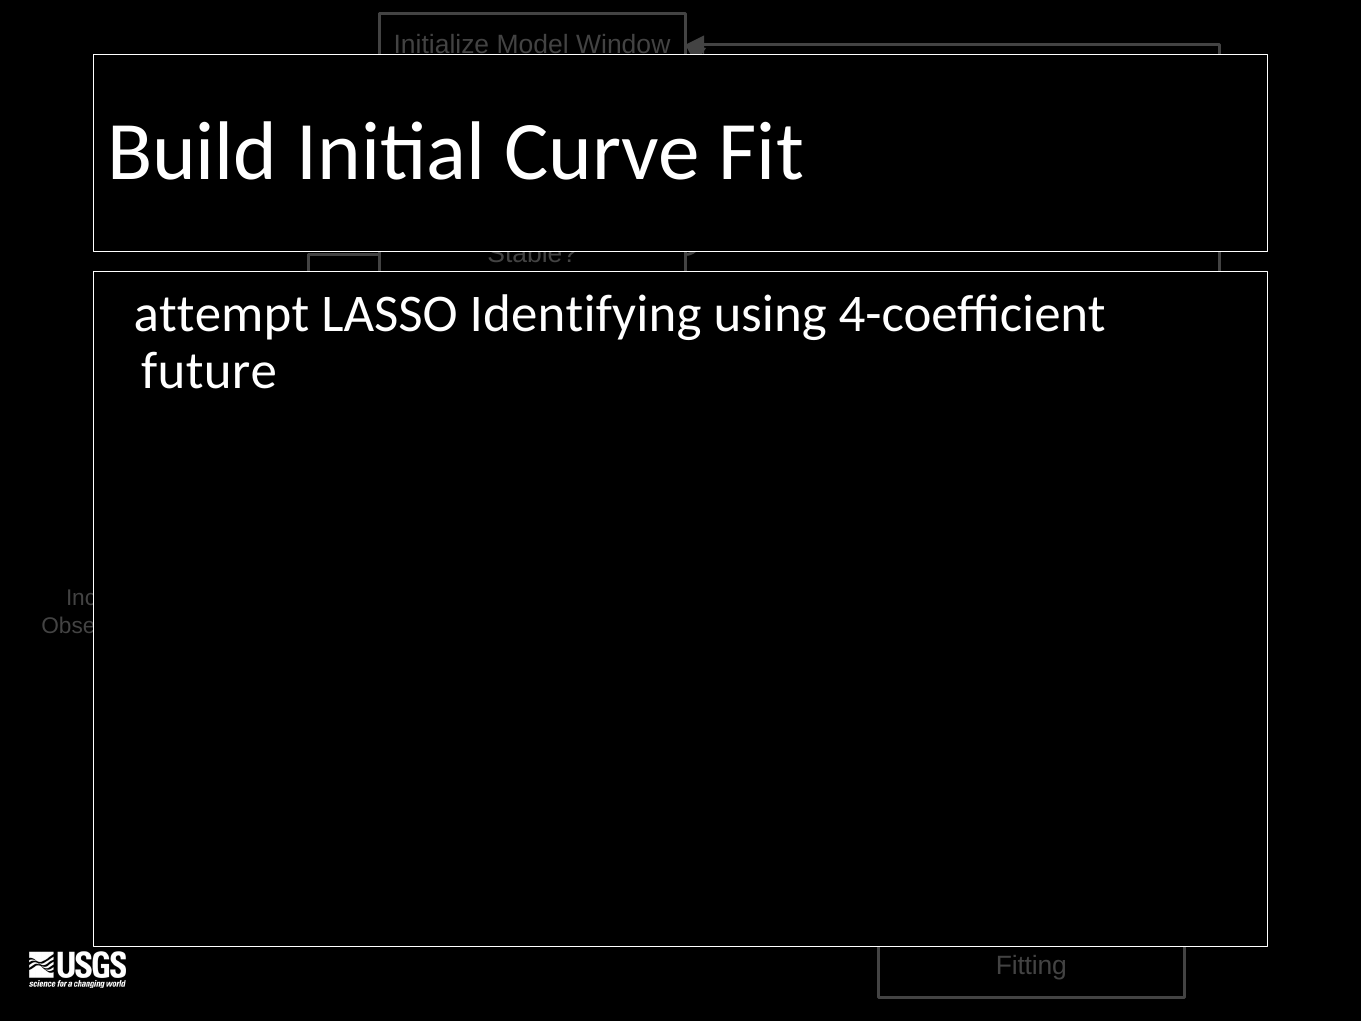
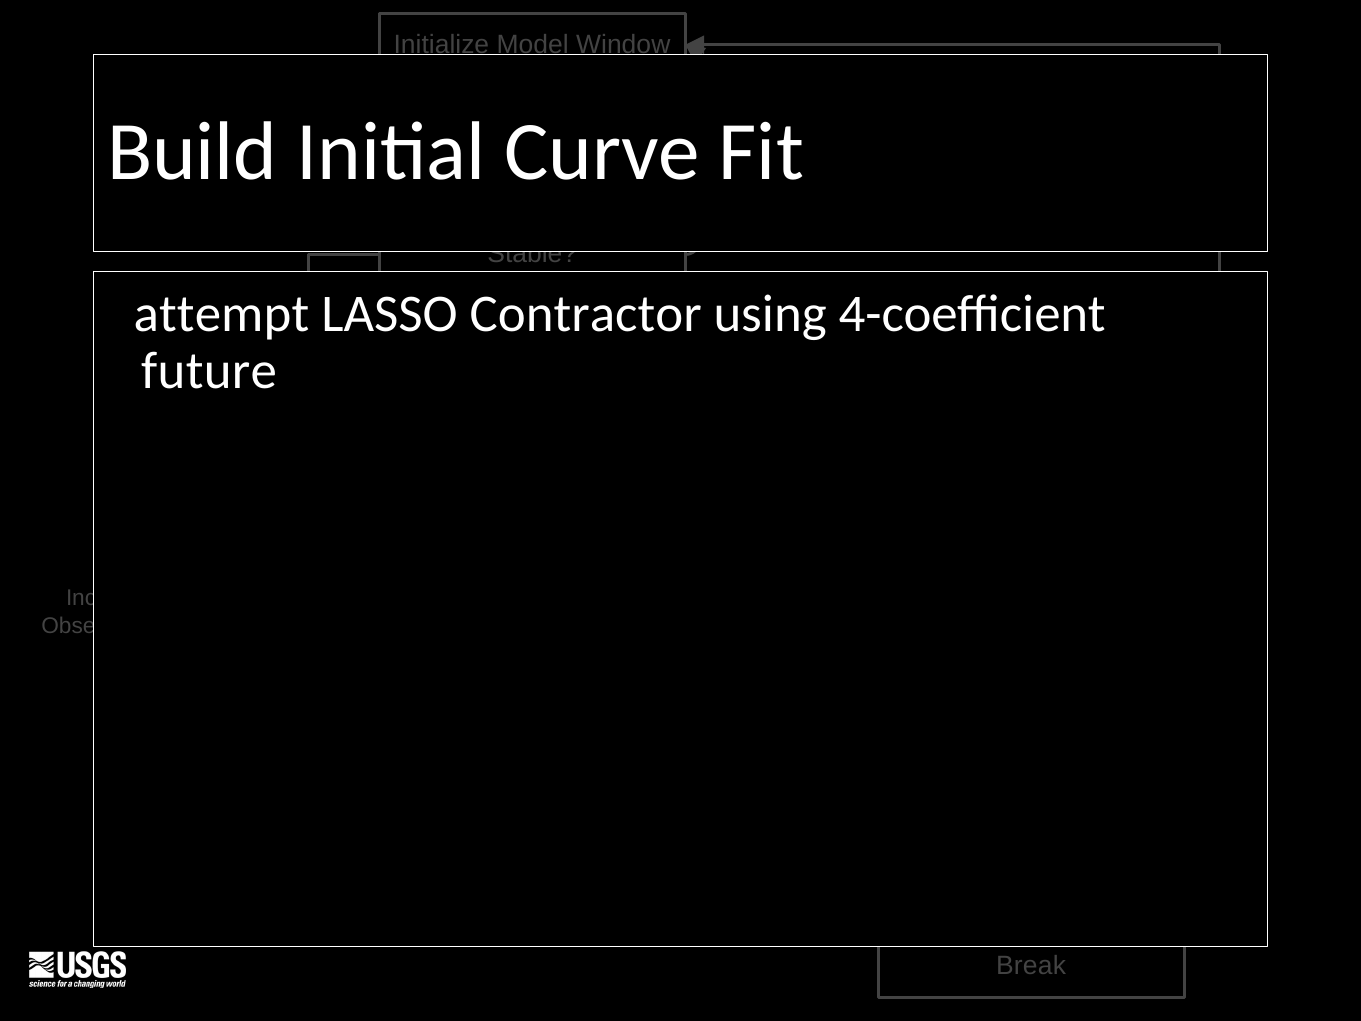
Identifying: Identifying -> Contractor (586, 314)
Fitting: Fitting -> Break (1031, 965)
